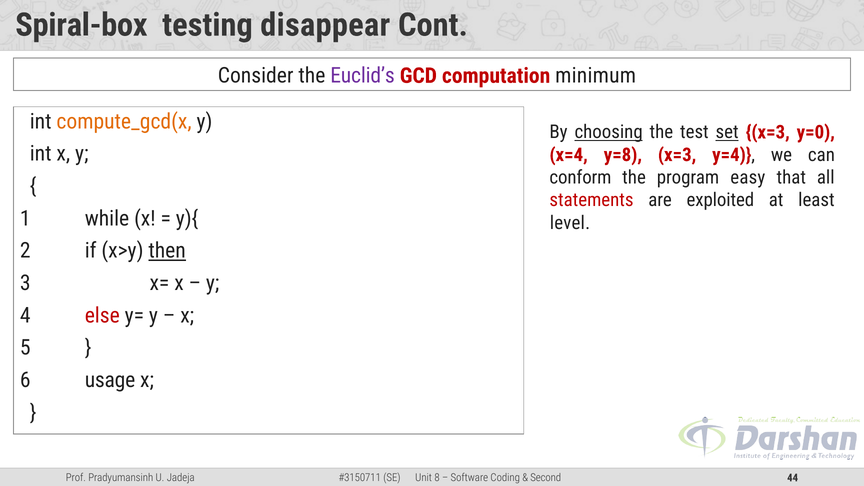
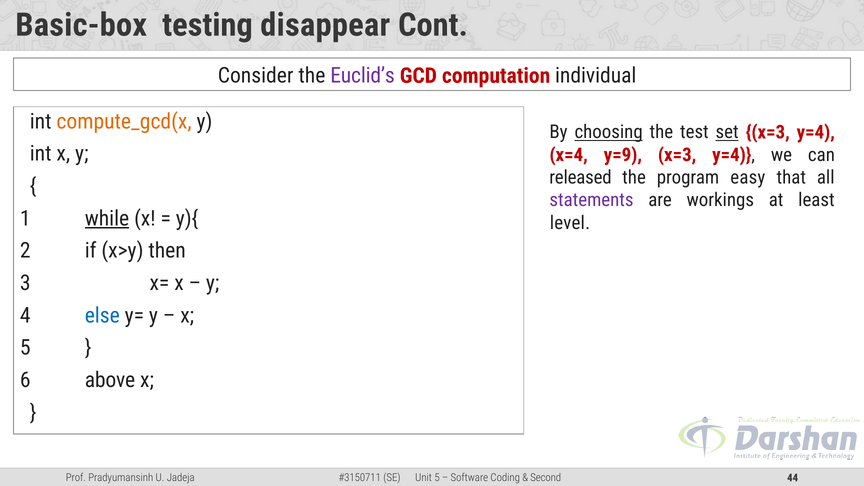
Spiral-box: Spiral-box -> Basic-box (81, 25)
minimum: minimum -> individual (596, 76)
y=0: y=0 -> y=4 (816, 132)
y=8: y=8 -> y=9 (623, 155)
conform: conform -> released (580, 178)
statements colour: red -> purple (591, 200)
exploited: exploited -> workings (720, 200)
while underline: none -> present (107, 218)
then underline: present -> none (167, 251)
else colour: red -> blue (102, 315)
usage: usage -> above (110, 380)
8: 8 -> 5 (437, 478)
